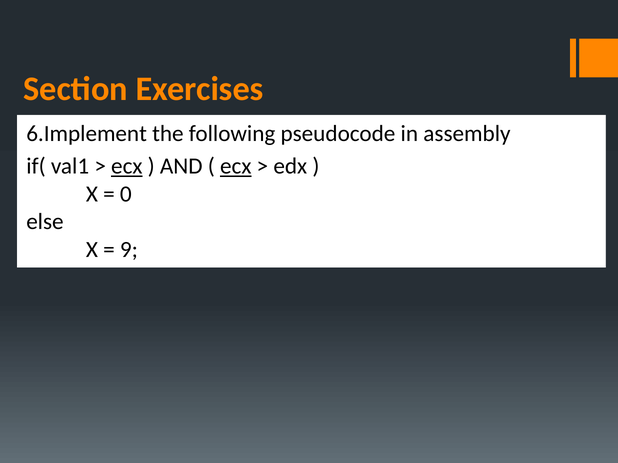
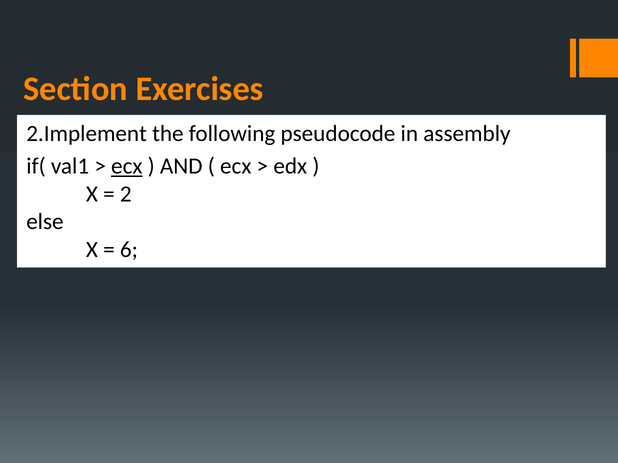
6.Implement: 6.Implement -> 2.Implement (87, 134)
ecx underline: present -> none (236, 166)
0: 0 -> 2 (126, 194)
9: 9 -> 6 (129, 250)
